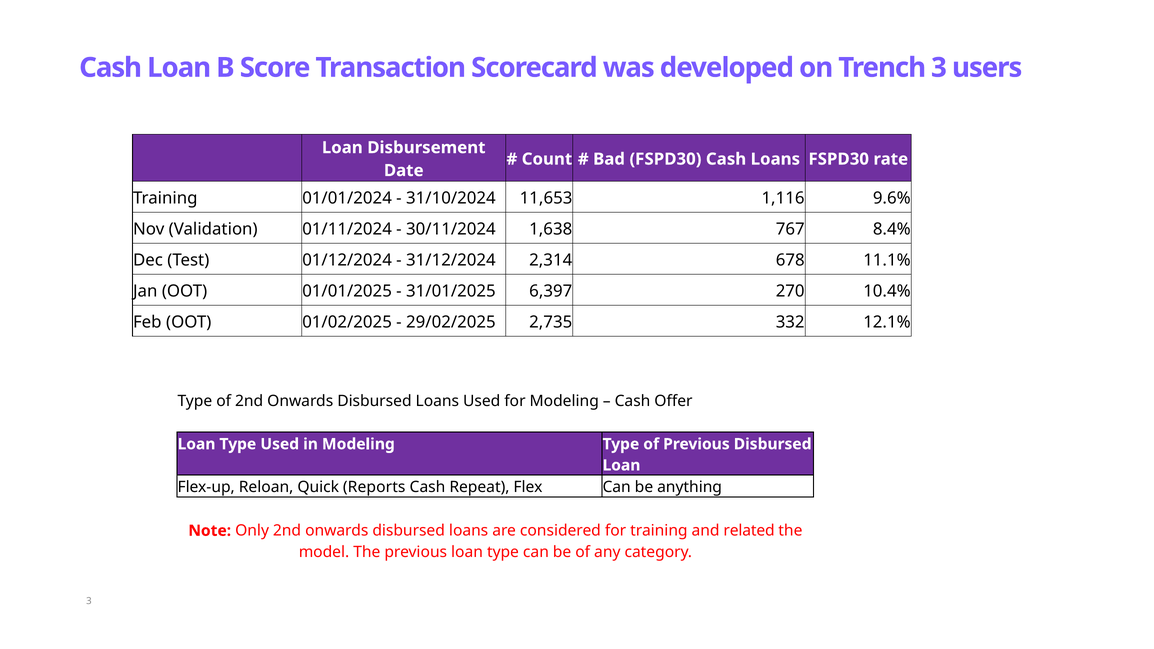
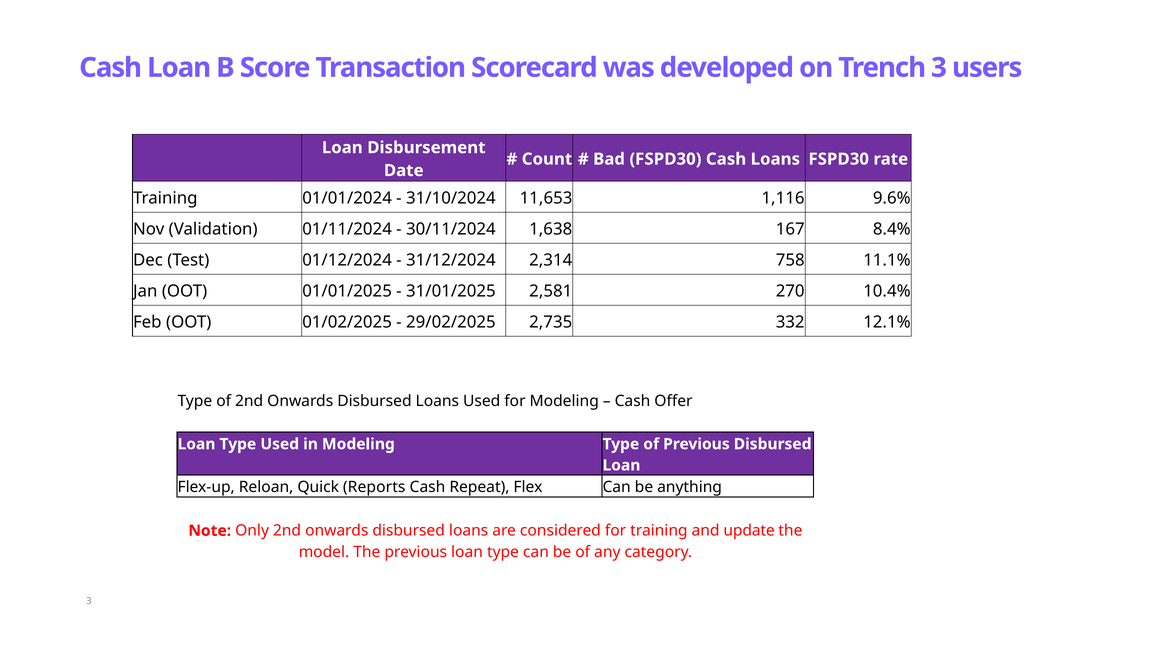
767: 767 -> 167 (790, 229)
678: 678 -> 758 (790, 260)
6,397: 6,397 -> 2,581 (551, 291)
related: related -> update (749, 531)
